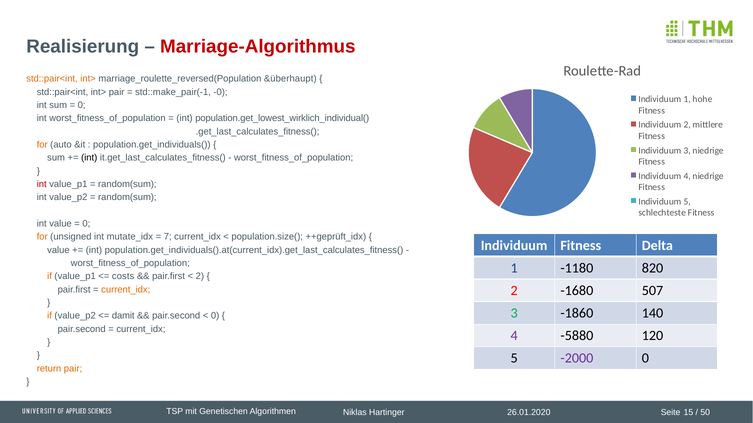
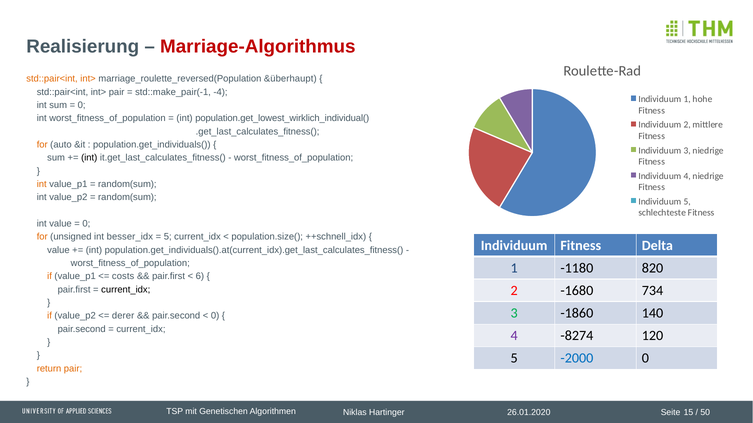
-0: -0 -> -4 (220, 92)
int colour: red -> orange (42, 184)
mutate_idx: mutate_idx -> besser_idx (130, 237)
7: 7 -> 5 (168, 237)
++geprüft_idx: ++geprüft_idx -> ++schnell_idx (336, 237)
2: 2 -> 6 (200, 277)
507: 507 -> 734 (653, 291)
current_idx colour: orange -> black (126, 290)
damit: damit -> derer (123, 316)
-5880: -5880 -> -8274 (577, 336)
-2000 colour: purple -> blue (577, 359)
